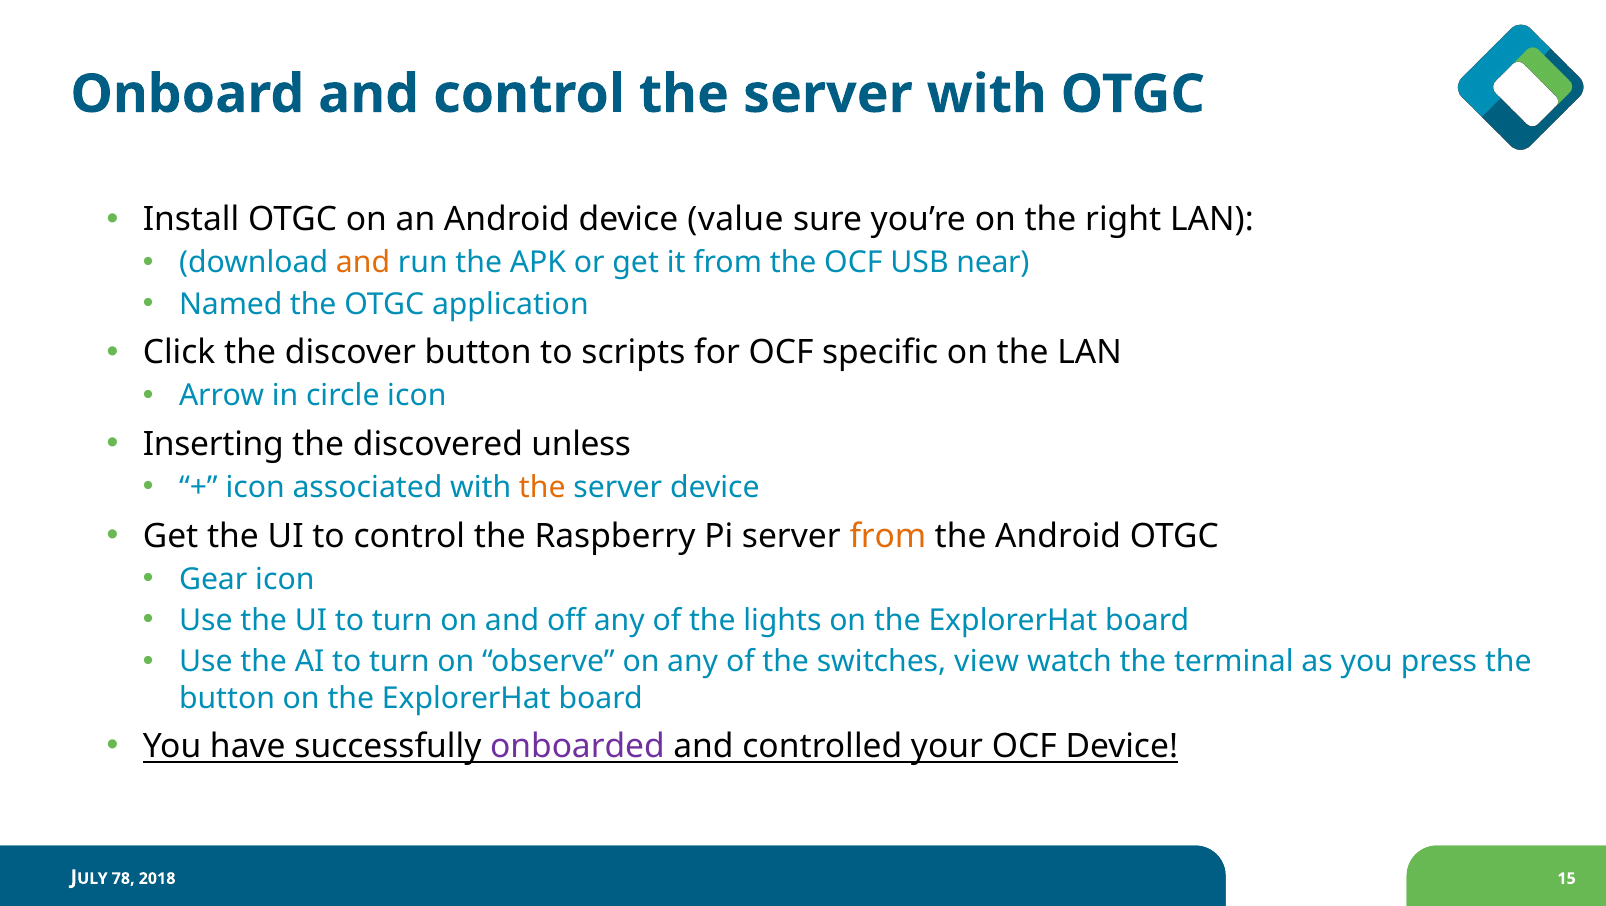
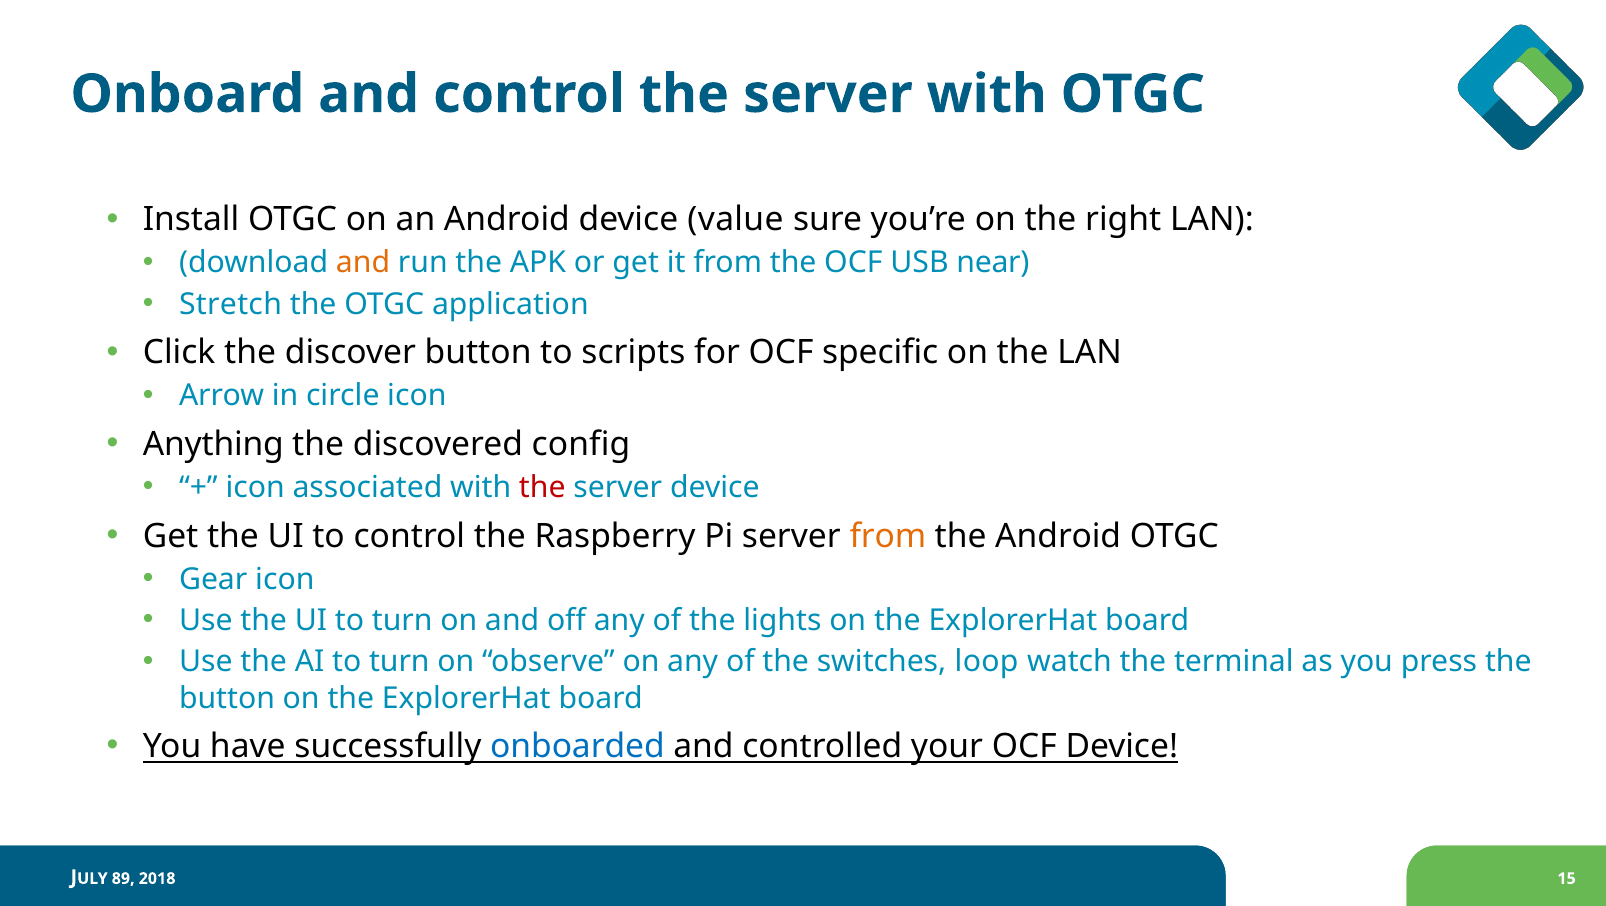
Named: Named -> Stretch (231, 304)
Inserting: Inserting -> Anything (213, 444)
unless: unless -> config (581, 444)
the colour: orange -> red (542, 487)
view: view -> loop (987, 662)
onboarded colour: purple -> blue (577, 746)
78: 78 -> 89 (123, 878)
